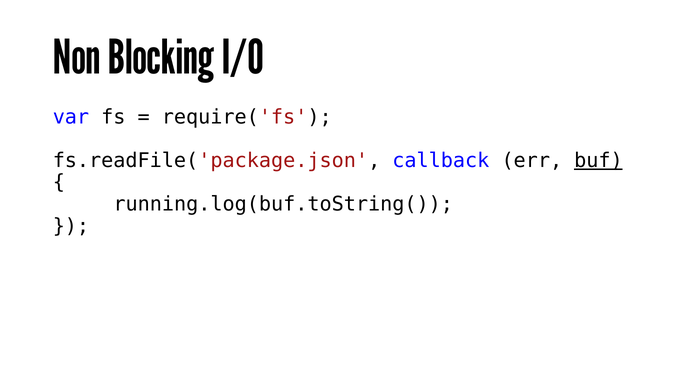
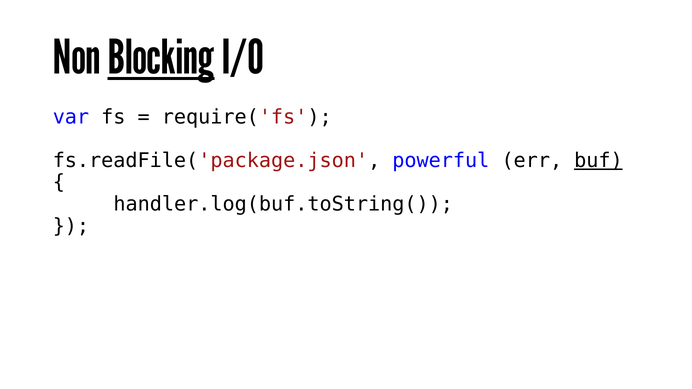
Blocking underline: none -> present (161, 58)
callback: callback -> powerful (441, 161)
running.log(buf.toString(: running.log(buf.toString( -> handler.log(buf.toString( (283, 204)
